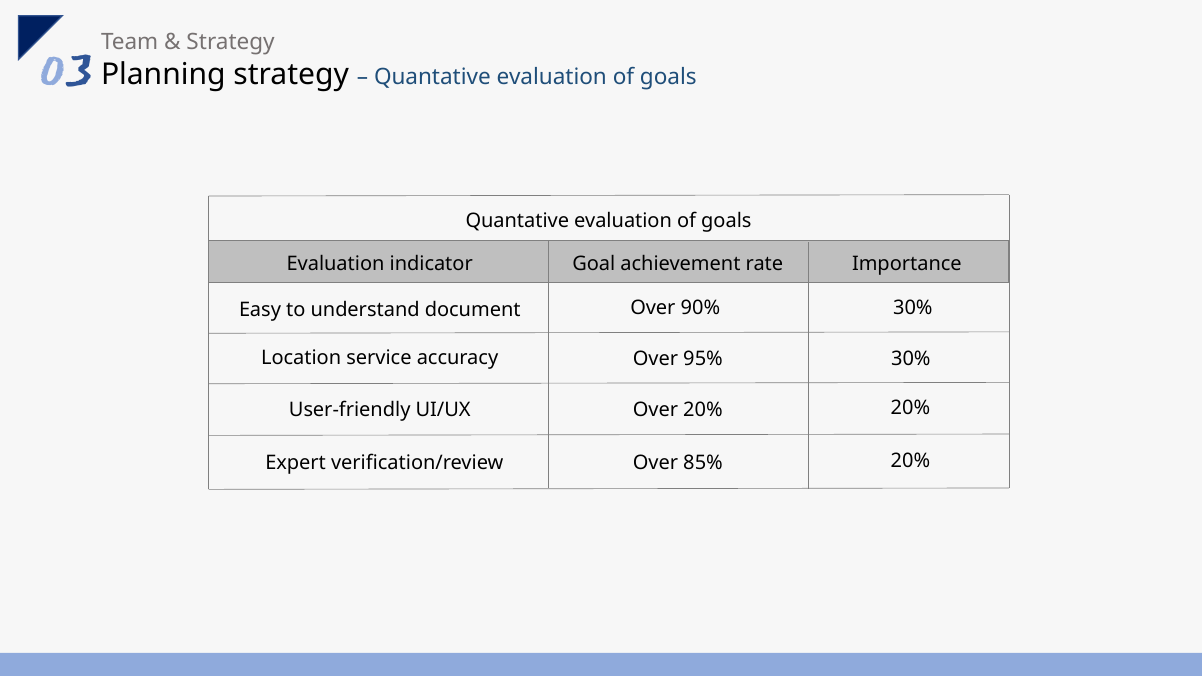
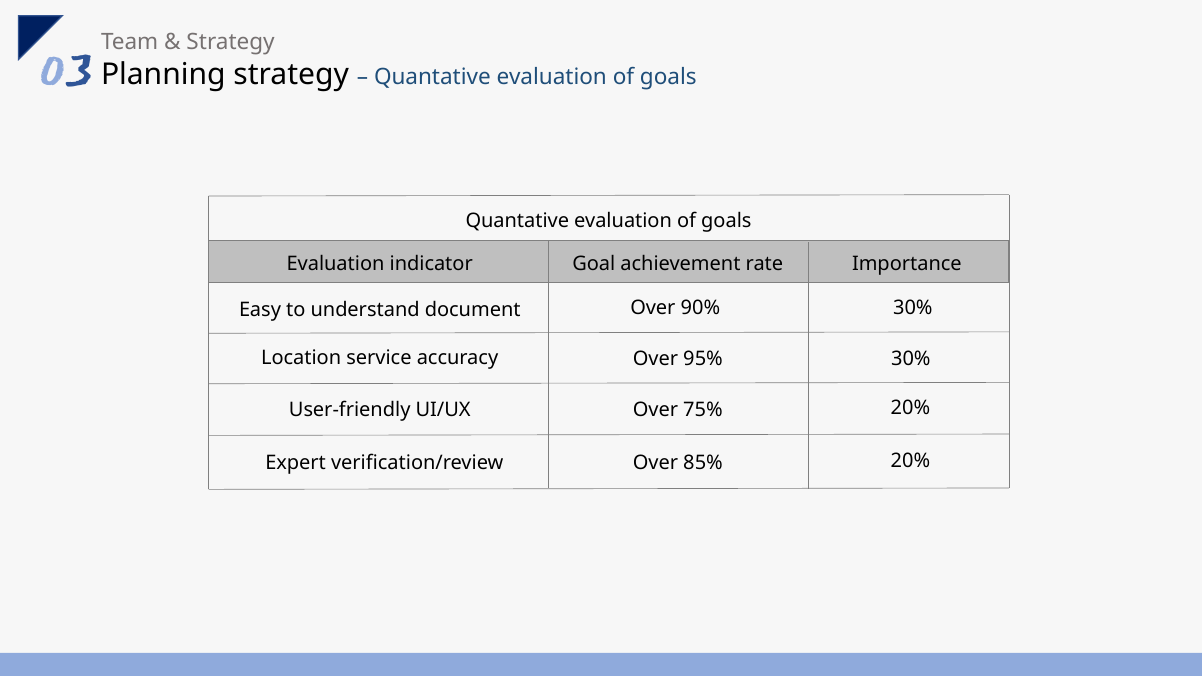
Over 20%: 20% -> 75% (703, 410)
